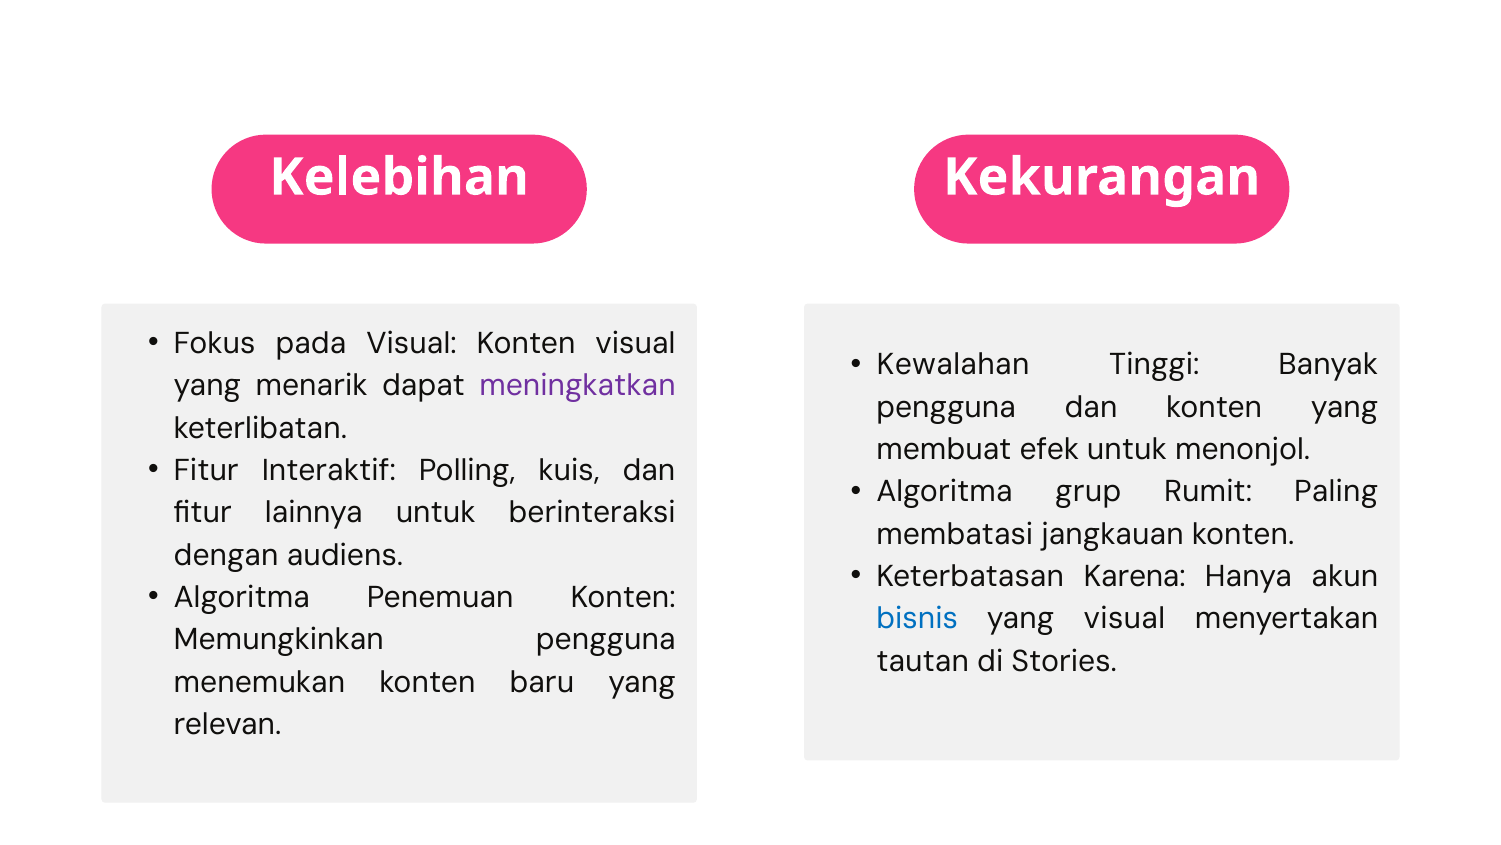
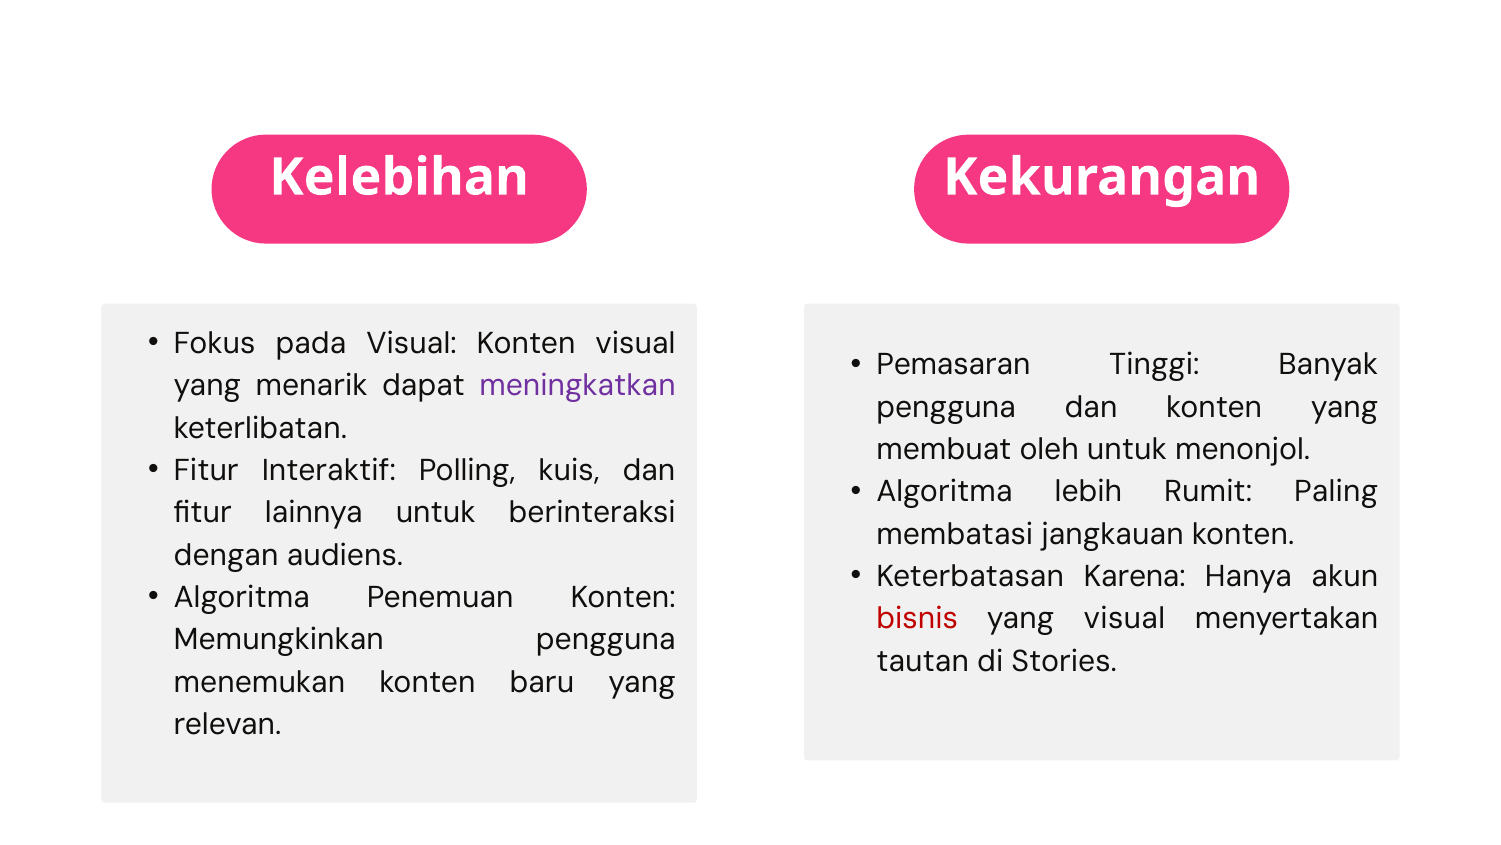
Kewalahan: Kewalahan -> Pemasaran (953, 364)
efek: efek -> oleh (1049, 449)
grup: grup -> lebih (1088, 491)
bisnis colour: blue -> red (917, 618)
